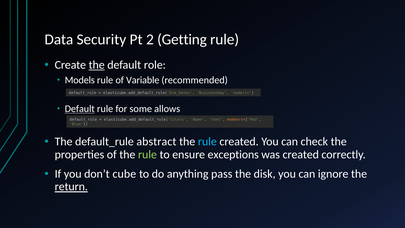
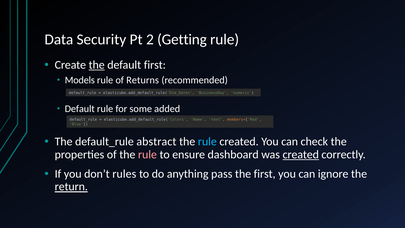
default role: role -> first (155, 65)
Variable: Variable -> Returns (143, 80)
Default underline: present -> none (80, 109)
allows: allows -> added (167, 109)
rule colour: light green -> pink (147, 154)
exceptions: exceptions -> dashboard (233, 154)
created underline: none -> present (301, 154)
cube: cube -> rules (124, 174)
the disk: disk -> first (265, 174)
